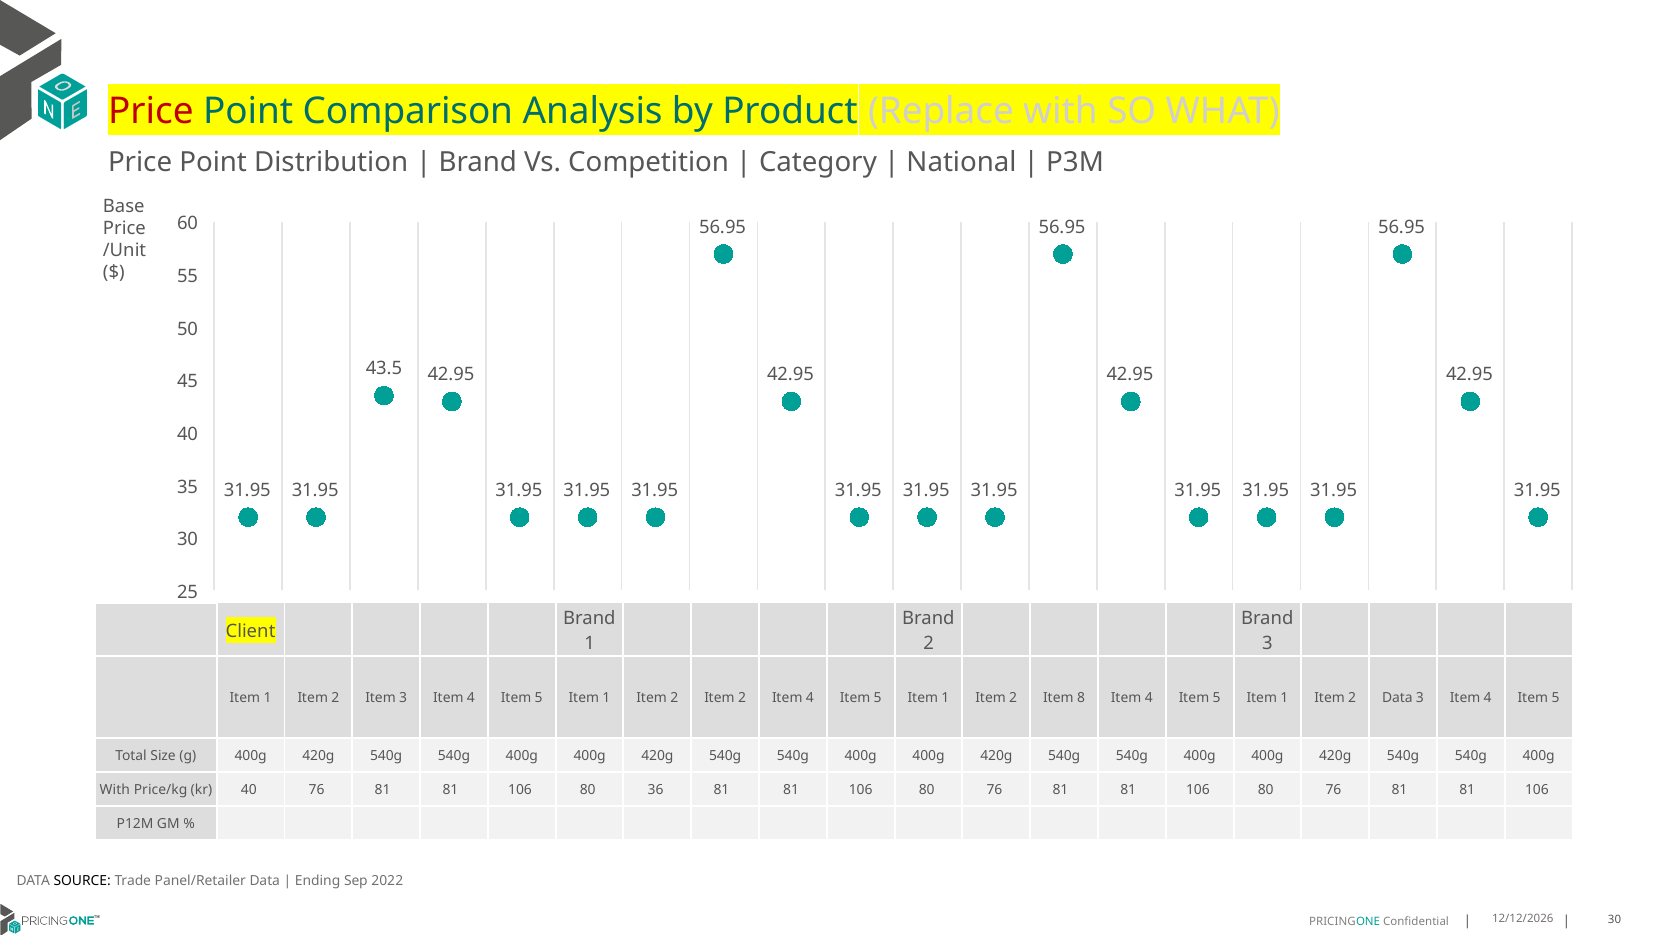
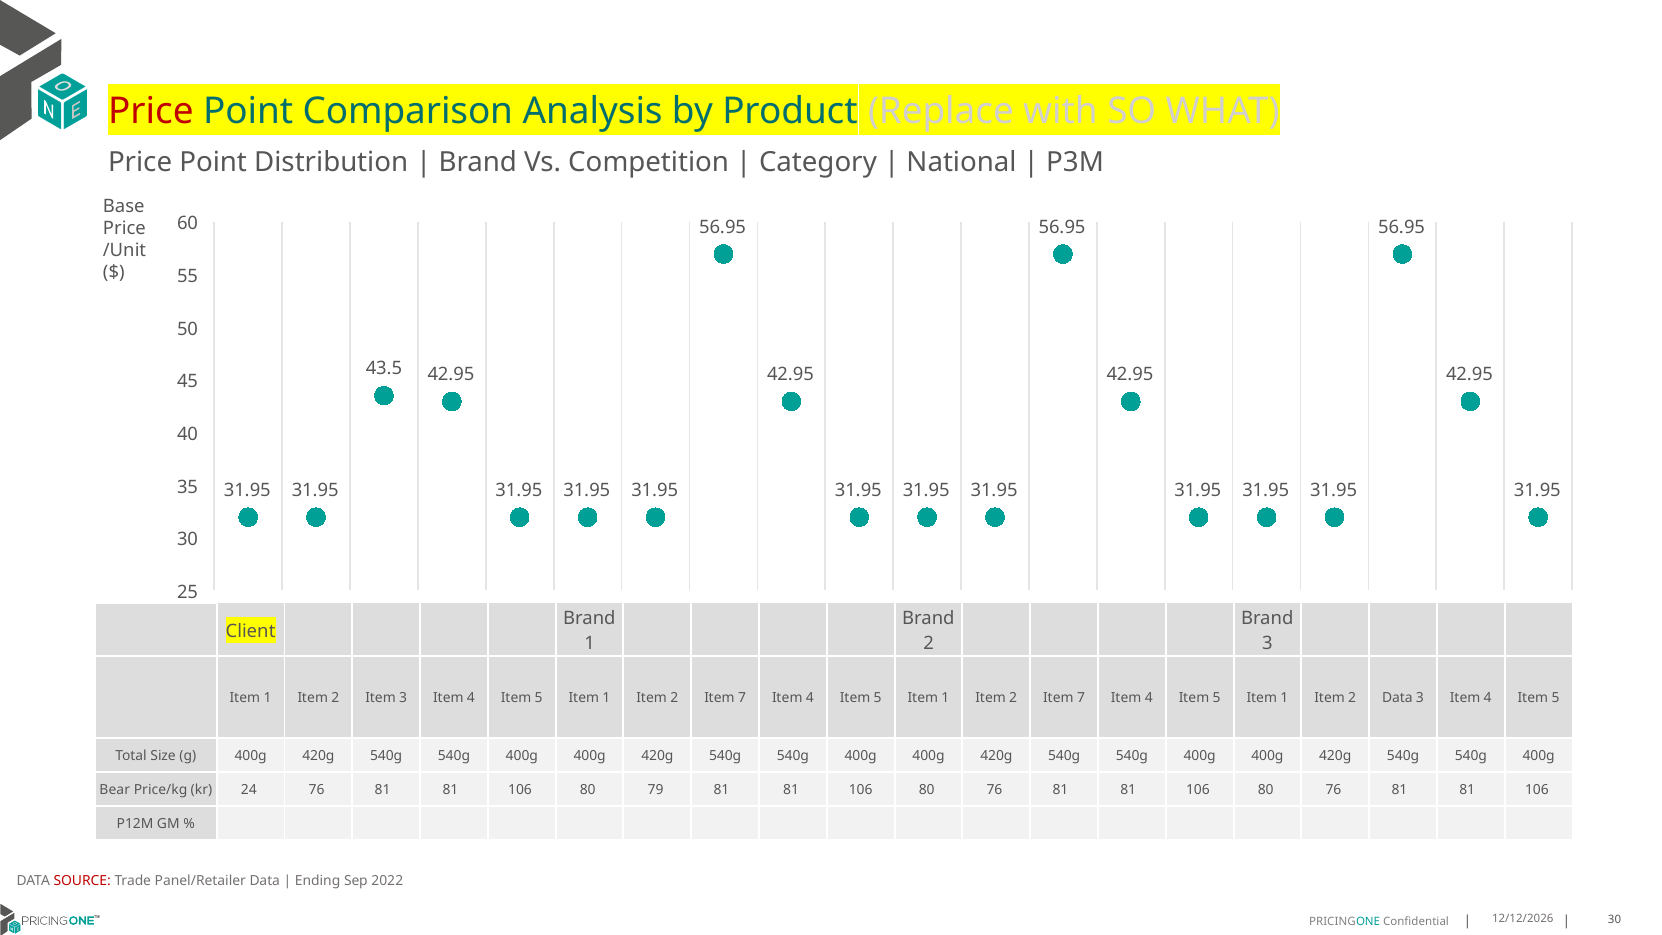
2: 2 -> 7 (742, 698)
8: 8 -> 7 (1081, 698)
With: With -> Bear (115, 790)
kr 40: 40 -> 24 (249, 790)
36: 36 -> 79 (656, 790)
SOURCE colour: black -> red (82, 881)
